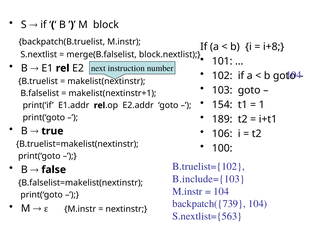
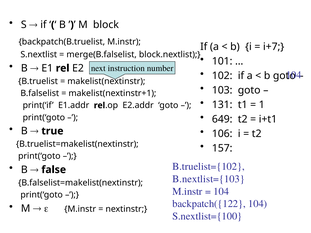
i+8: i+8 -> i+7 (274, 47)
154: 154 -> 131 (222, 105)
189: 189 -> 649 (222, 119)
100: 100 -> 157 (222, 148)
B.include={103: B.include={103 -> B.nextlist={103 (209, 179)
backpatch({739: backpatch({739 -> backpatch({122 (209, 204)
S.nextlist={563: S.nextlist={563 -> S.nextlist={100 (207, 216)
